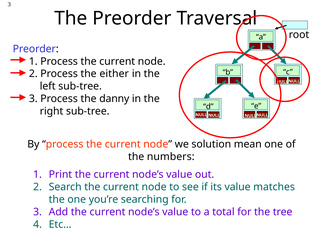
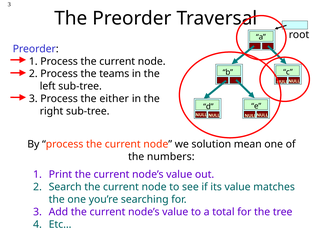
either: either -> teams (114, 74)
danny: danny -> either (114, 99)
